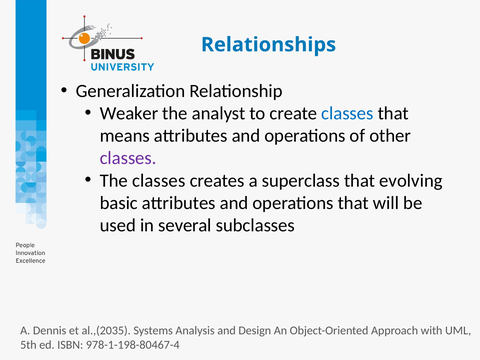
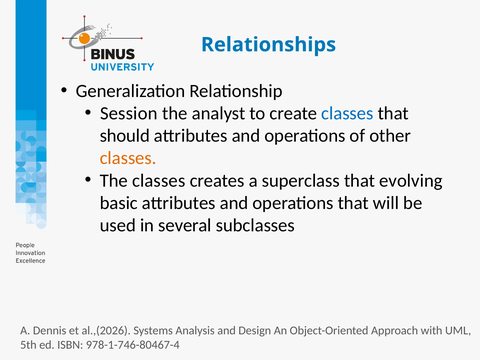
Weaker: Weaker -> Session (129, 113)
means: means -> should (125, 136)
classes colour: purple -> orange (128, 158)
al.,(2035: al.,(2035 -> al.,(2026 (106, 330)
978-1-198-80467-4: 978-1-198-80467-4 -> 978-1-746-80467-4 (133, 345)
